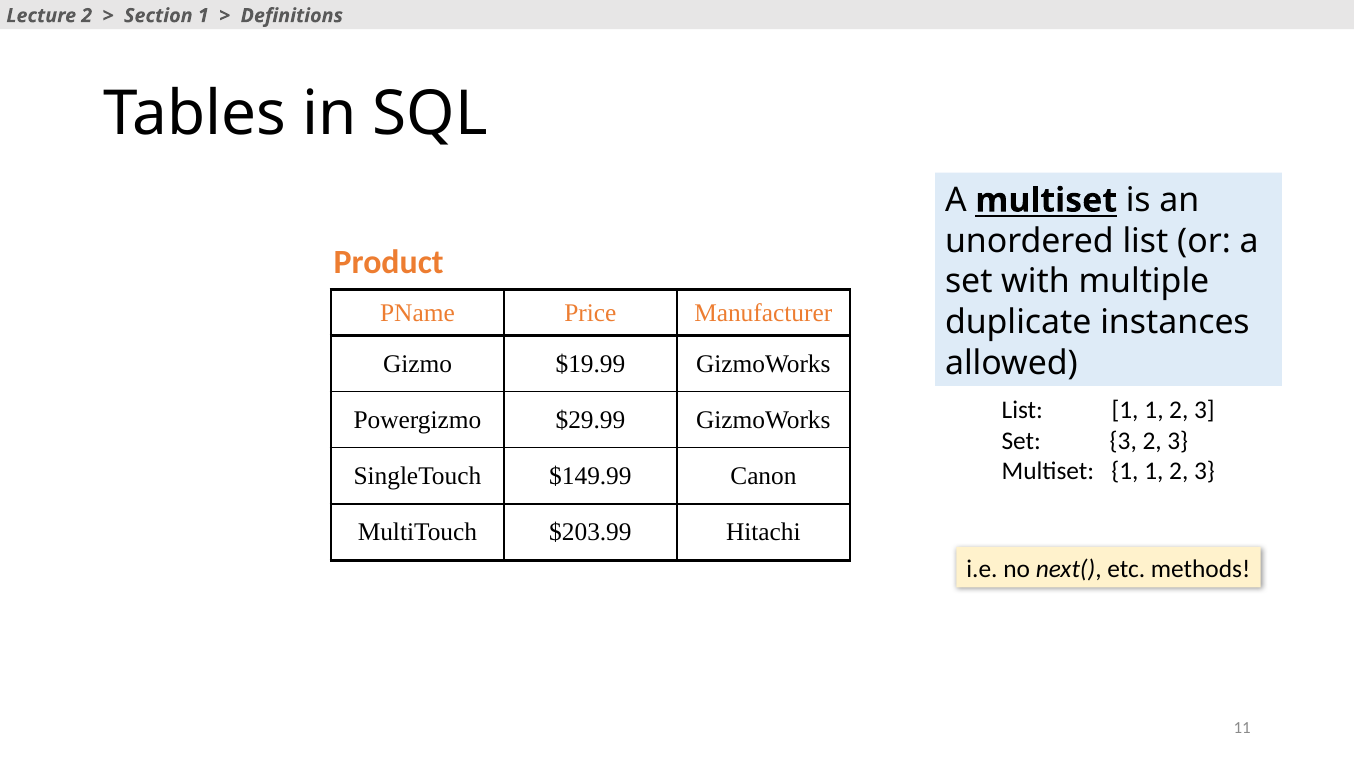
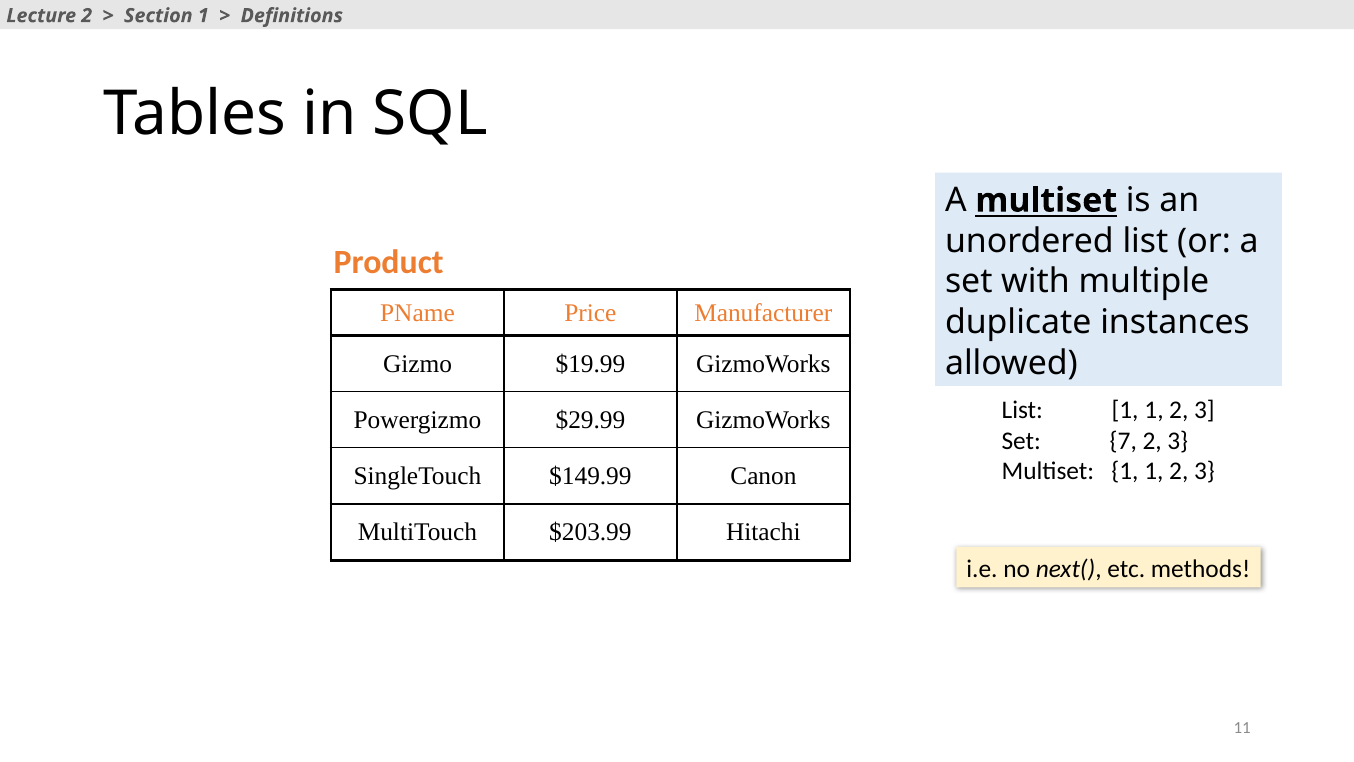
Set 3: 3 -> 7 (1123, 441)
